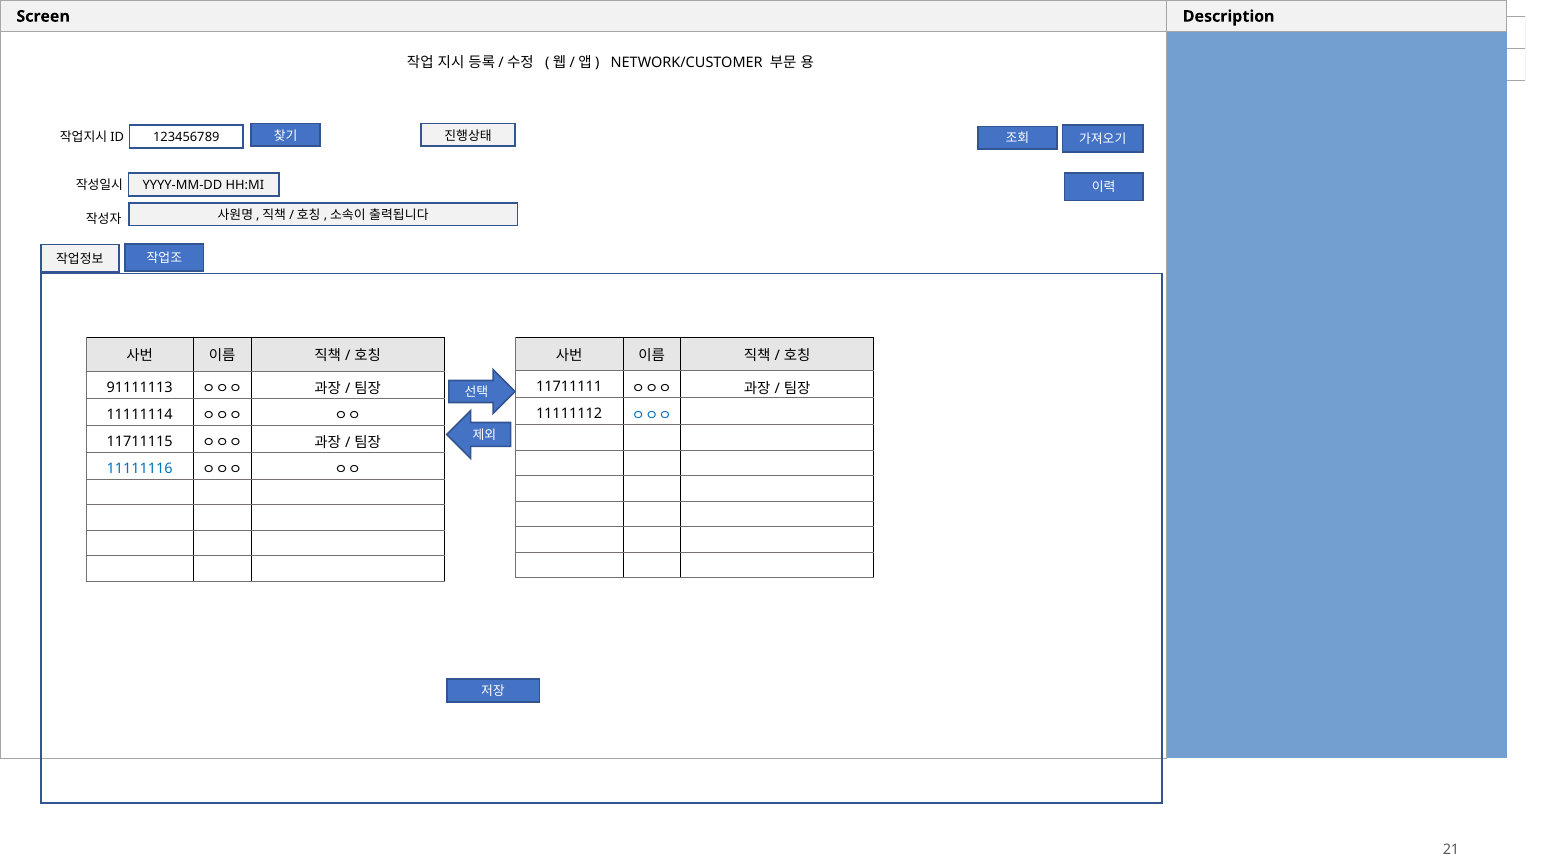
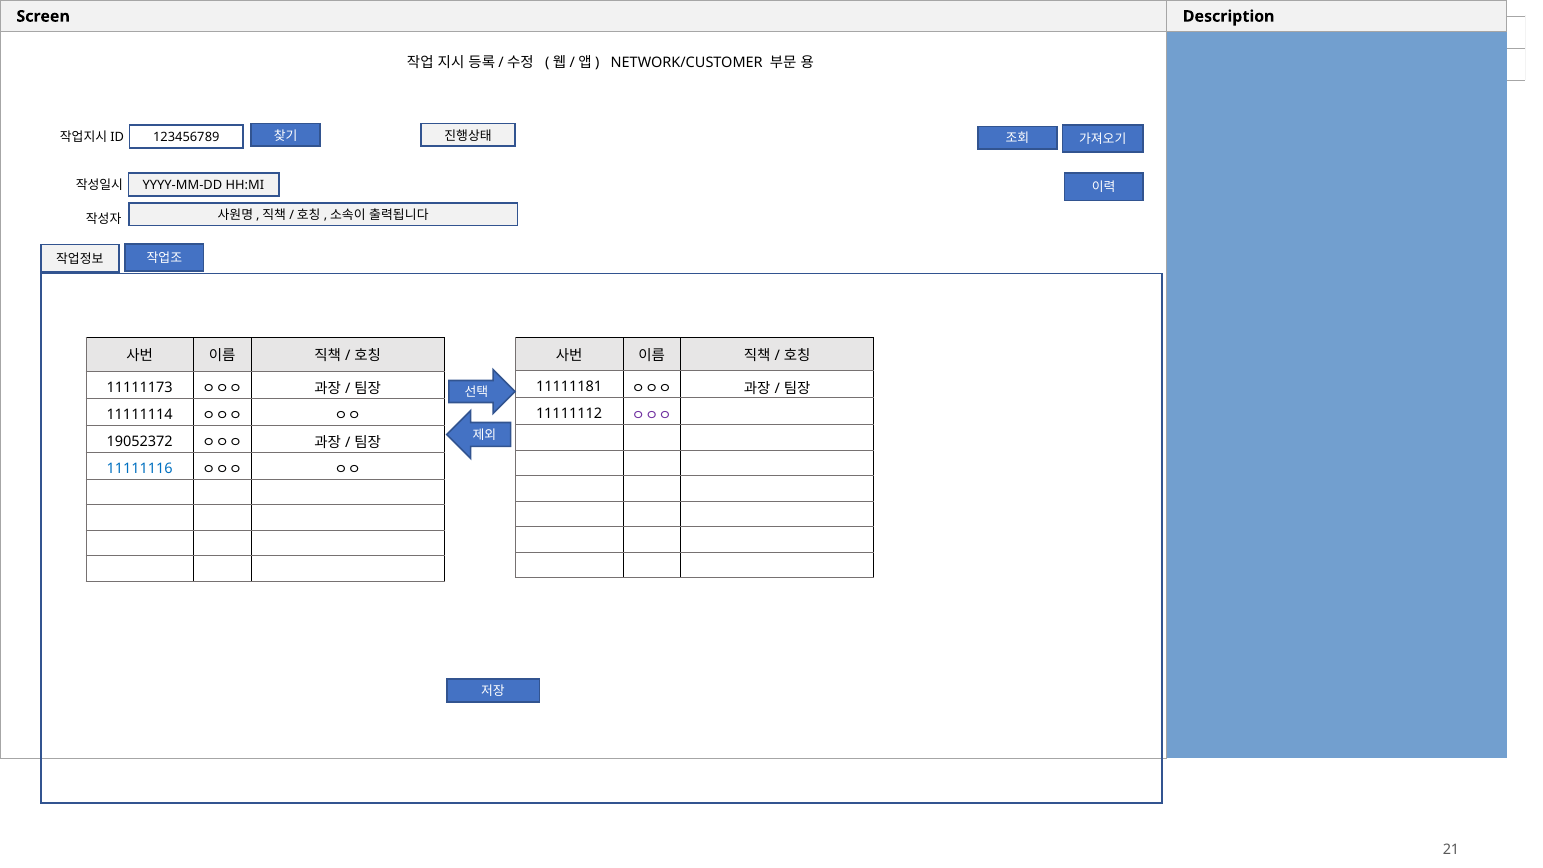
11711111: 11711111 -> 11111181 (569, 387)
91111113: 91111113 -> 11111173 (140, 388)
ㅇㅇㅇ colour: blue -> purple (652, 415)
11711115: 11711115 -> 19052372 (140, 441)
